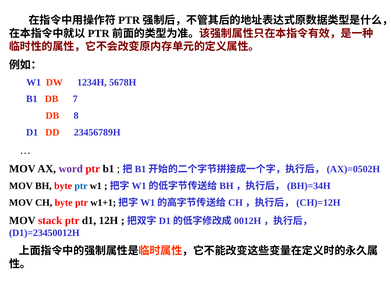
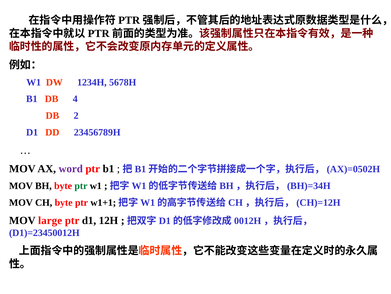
7: 7 -> 4 (75, 99)
8: 8 -> 2 (76, 115)
ptr colour: blue -> green (81, 186)
stack: stack -> large (50, 220)
